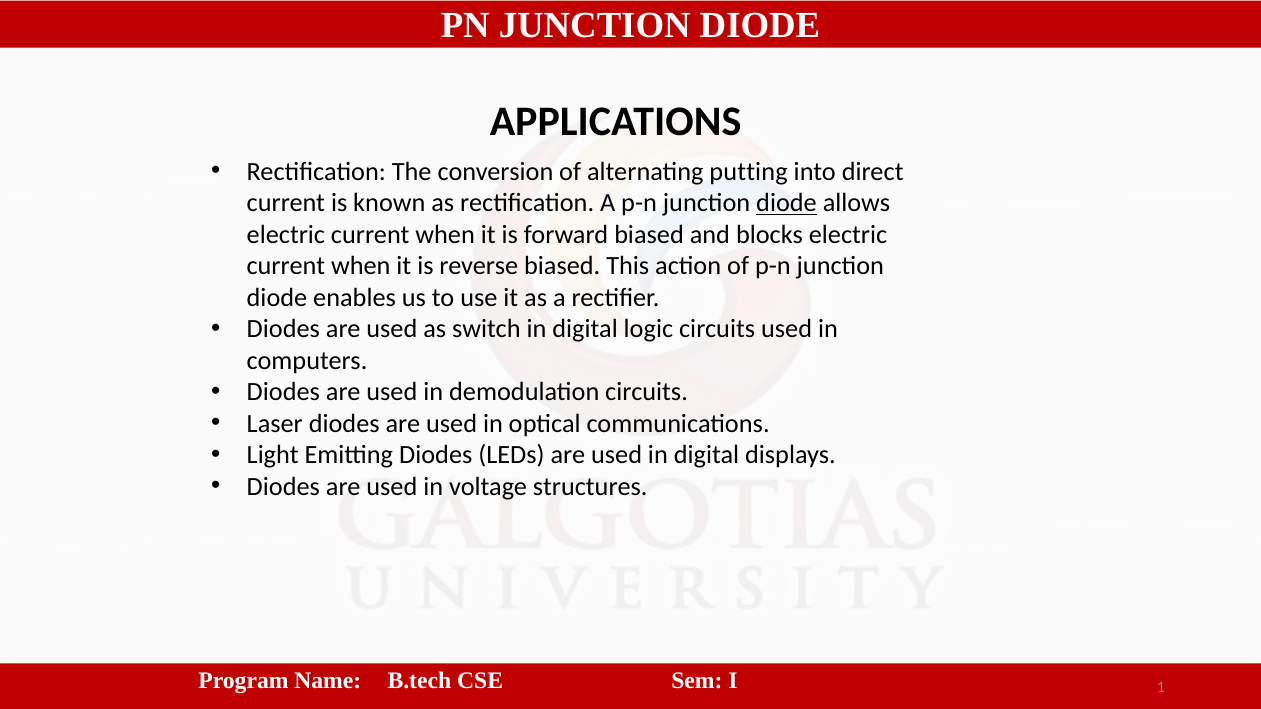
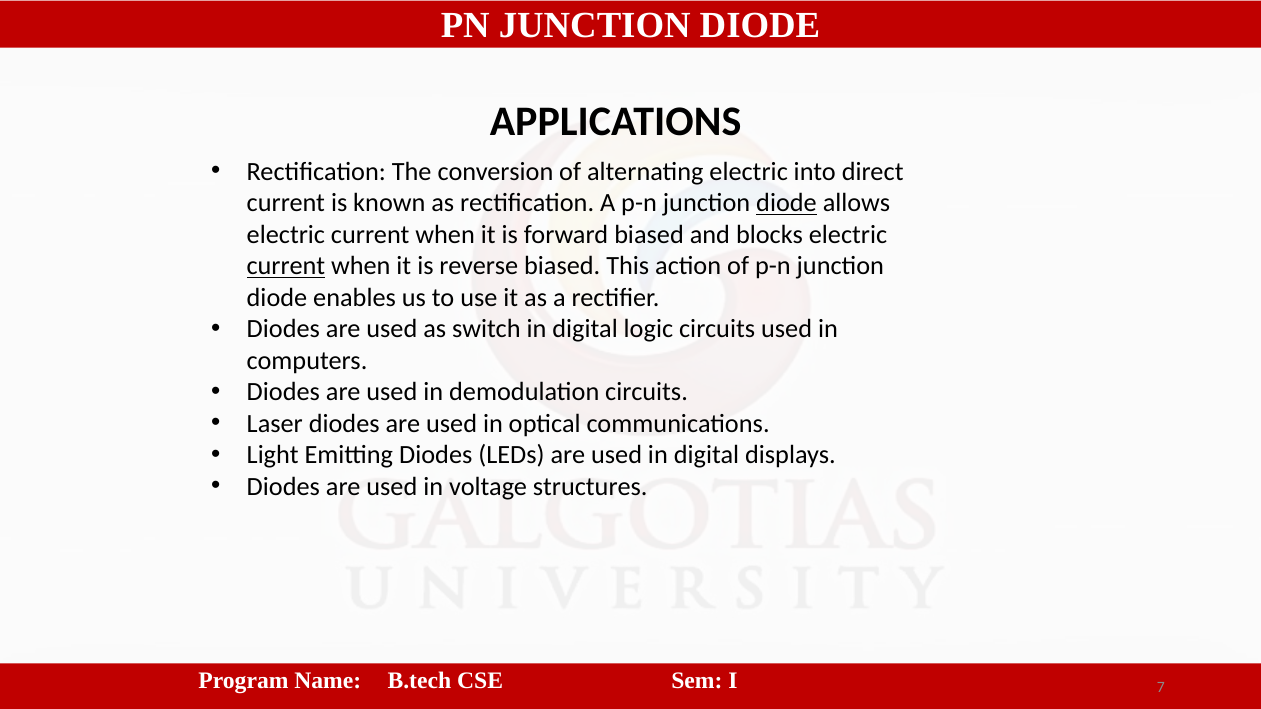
alternating putting: putting -> electric (749, 172)
current underline: none -> present (286, 266)
1: 1 -> 7 (1161, 687)
